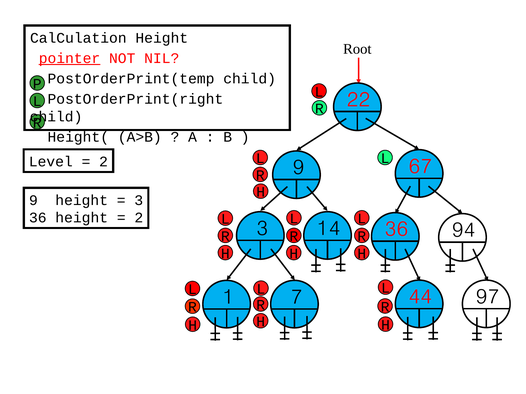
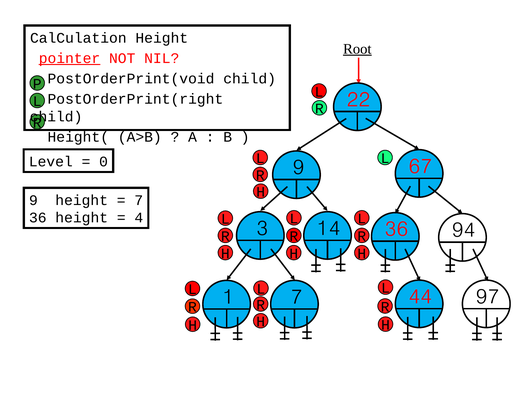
Root underline: none -> present (357, 49)
PostOrderPrint(temp: PostOrderPrint(temp -> PostOrderPrint(void (131, 79)
2: 2 -> 0 (104, 162)
3: 3 -> 7 (139, 200)
2: 2 -> 4 (139, 218)
